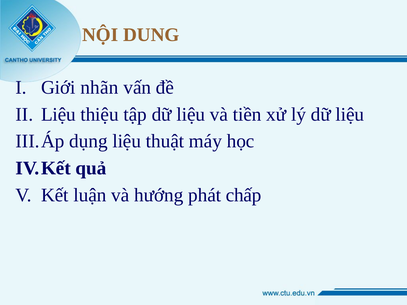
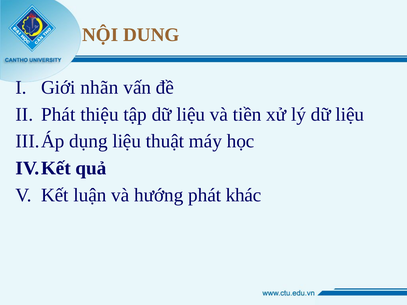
Liệu: Liệu -> Phát (58, 115)
chấp: chấp -> khác (244, 195)
